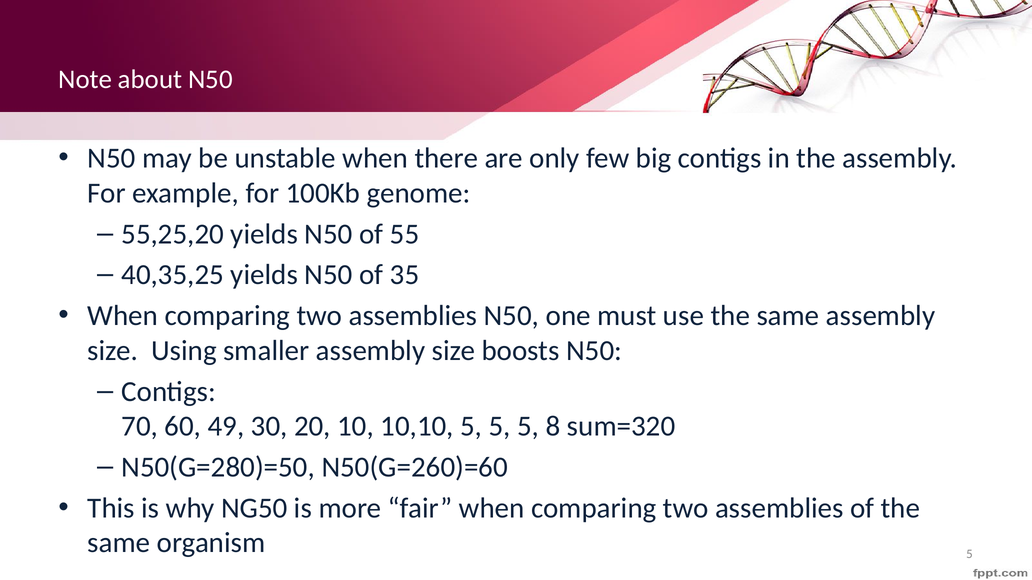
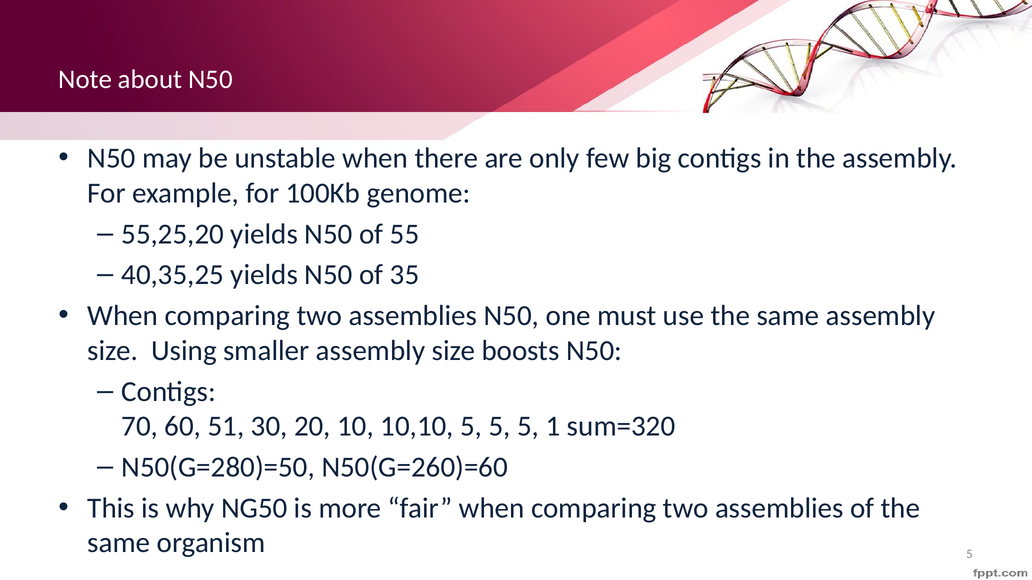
49: 49 -> 51 (226, 427)
8: 8 -> 1 (553, 427)
